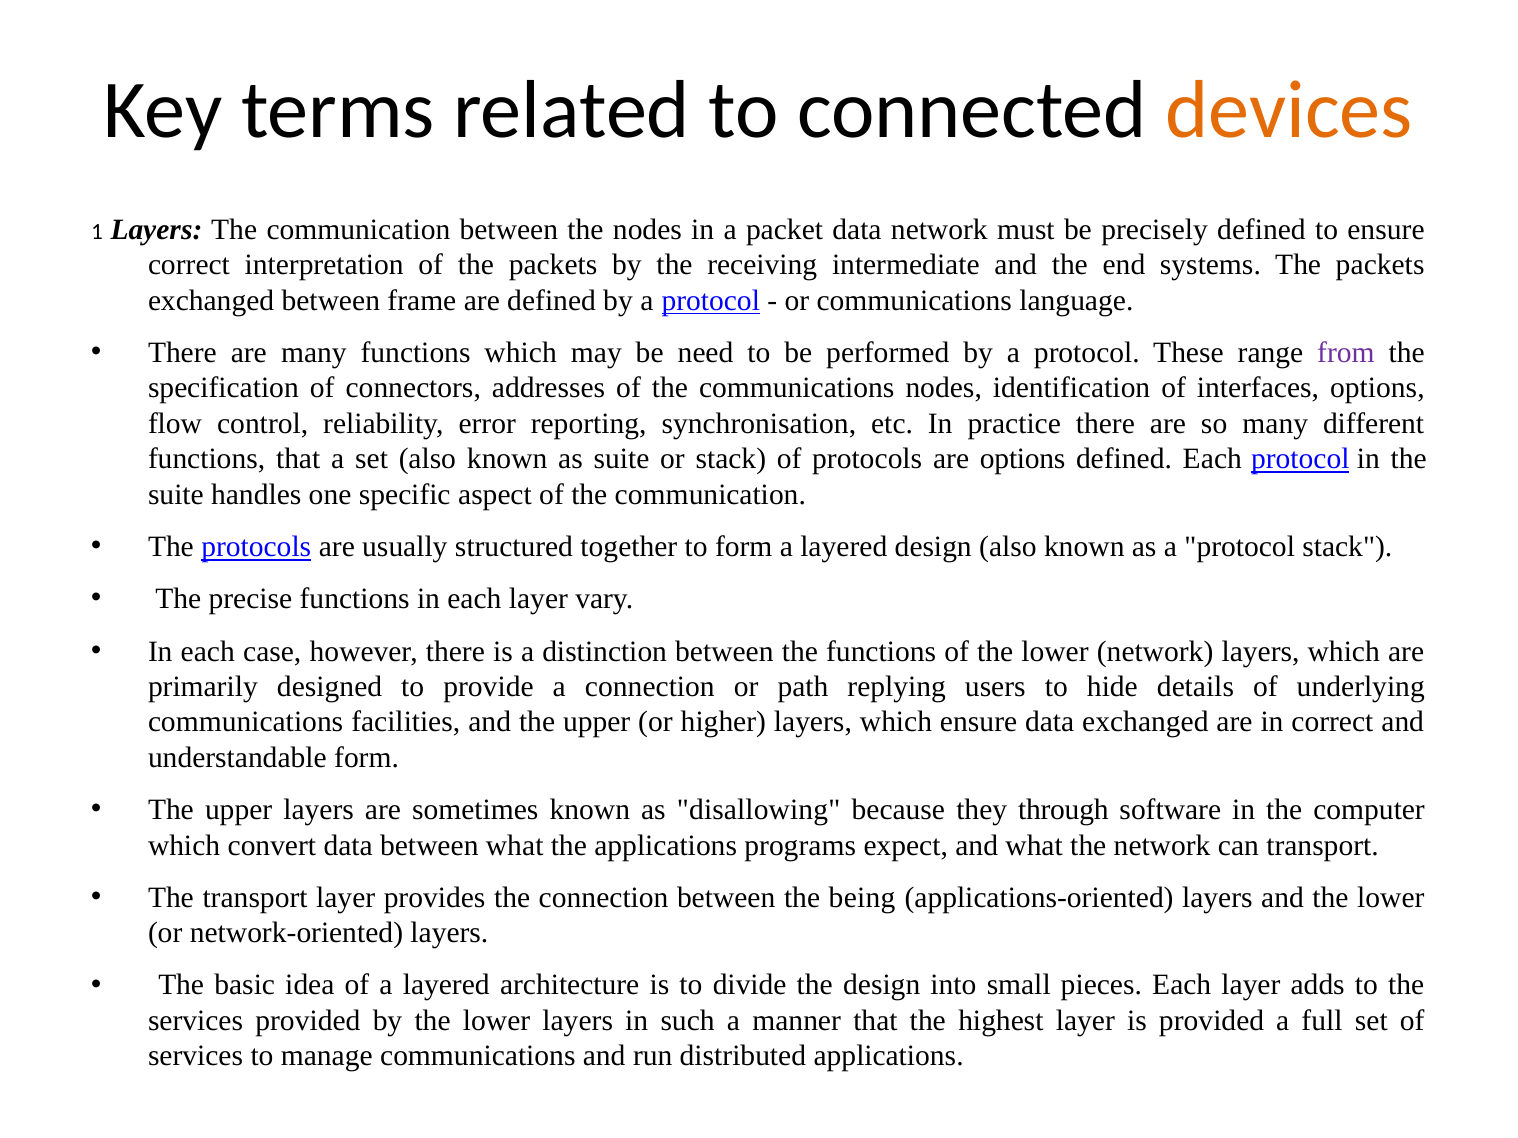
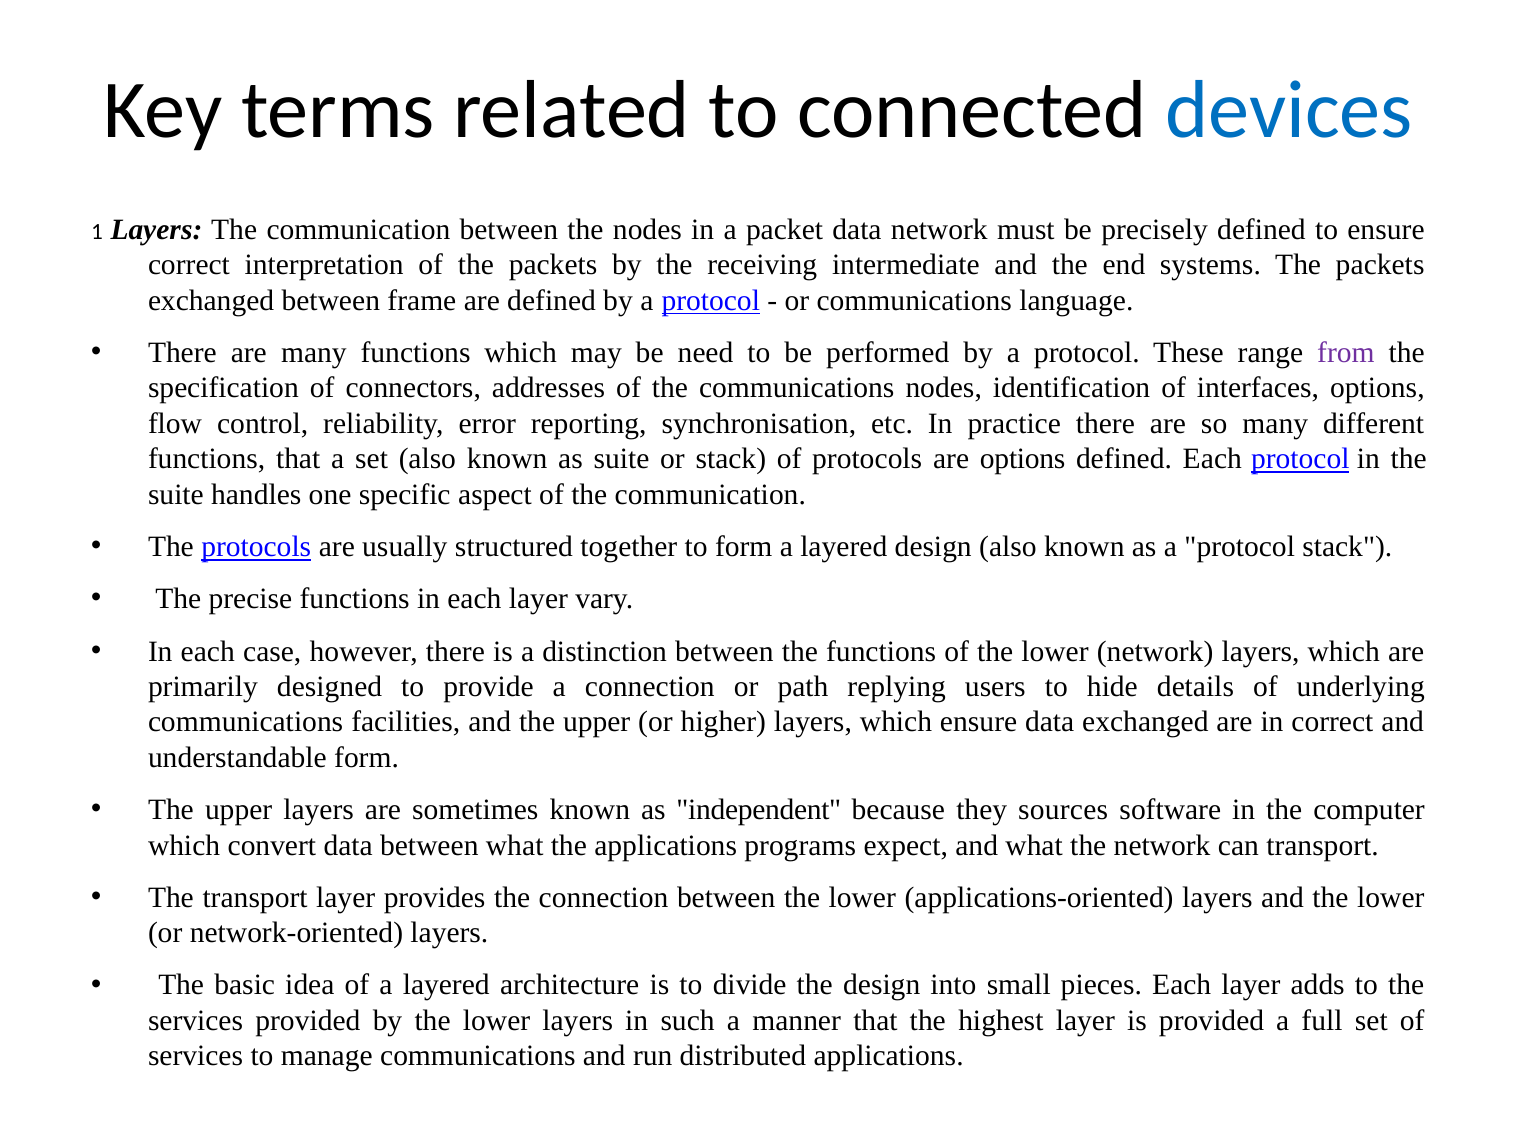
devices colour: orange -> blue (1289, 111)
disallowing: disallowing -> independent (759, 810)
through: through -> sources (1063, 810)
between the being: being -> lower (862, 898)
